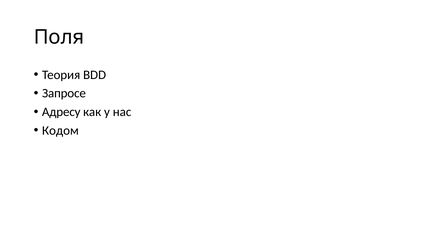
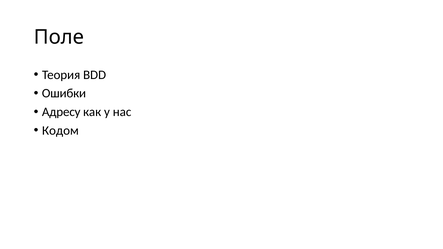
Поля: Поля -> Поле (59, 37)
Запросе: Запросе -> Ошибки (64, 93)
